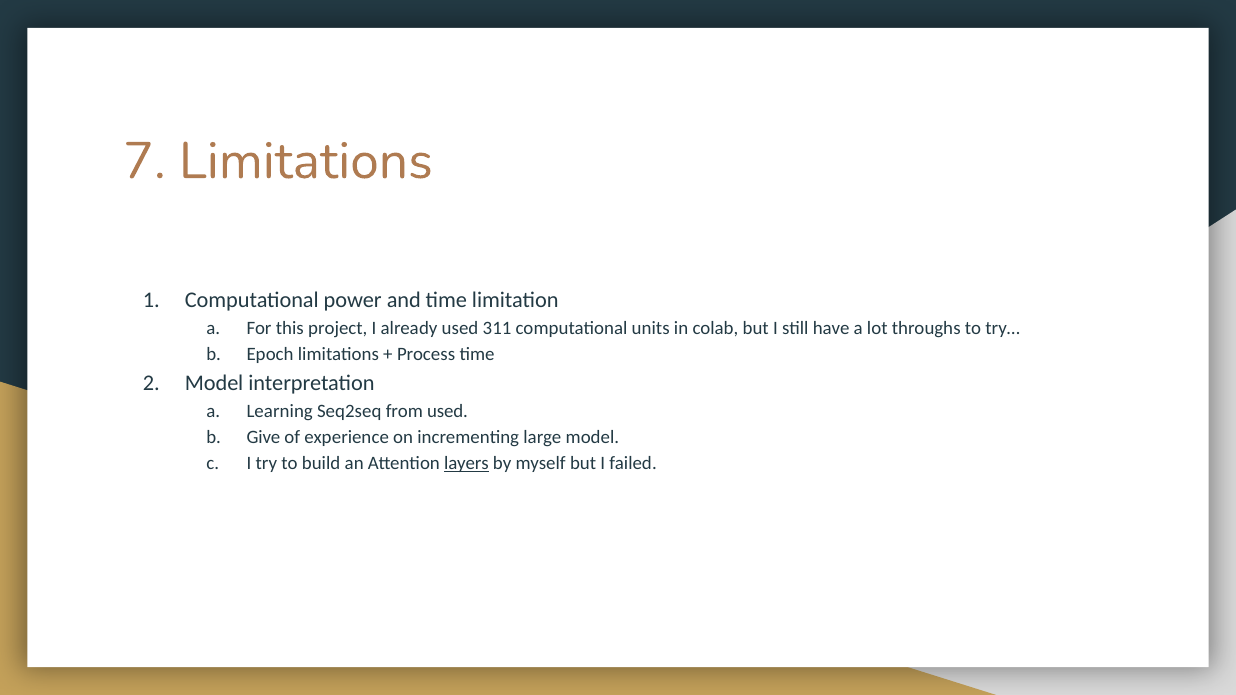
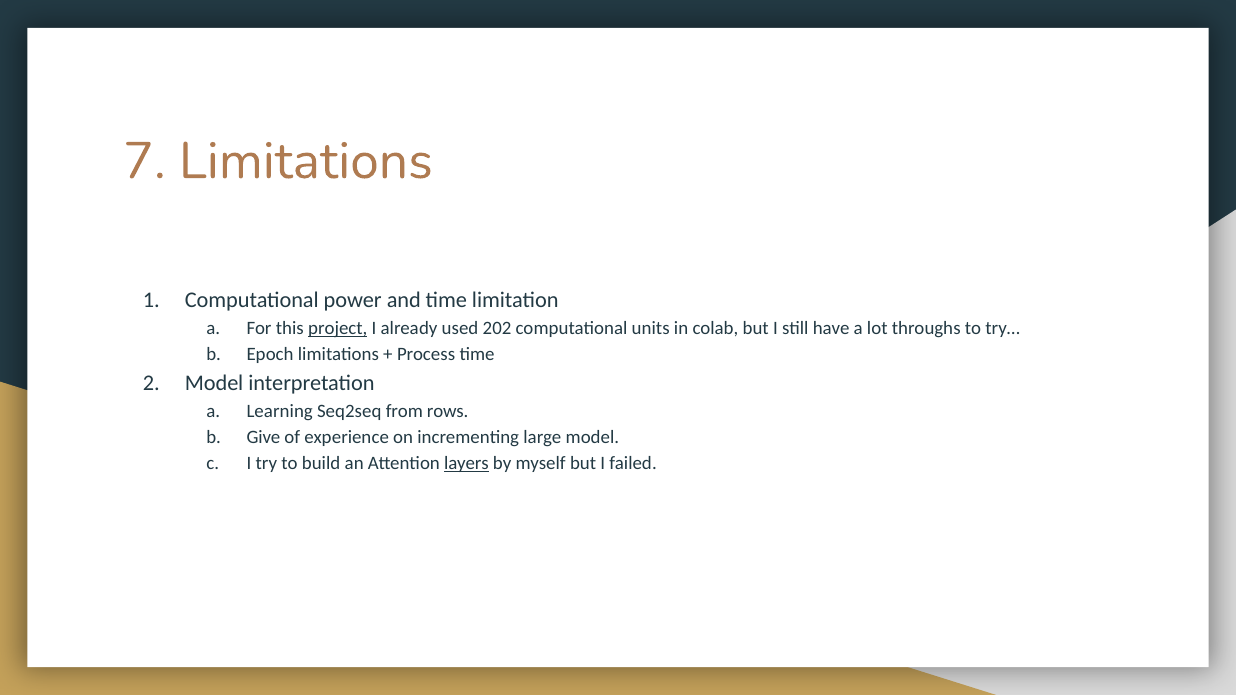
project underline: none -> present (338, 328)
311: 311 -> 202 (497, 328)
from used: used -> rows (448, 411)
